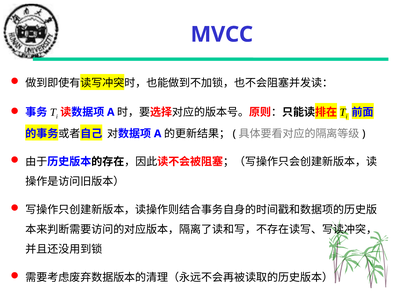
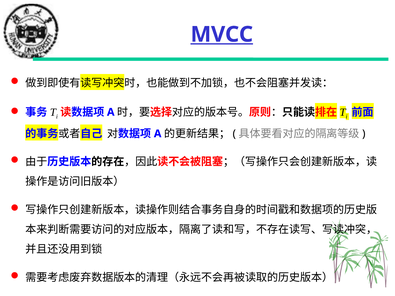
MVCC underline: none -> present (222, 34)
